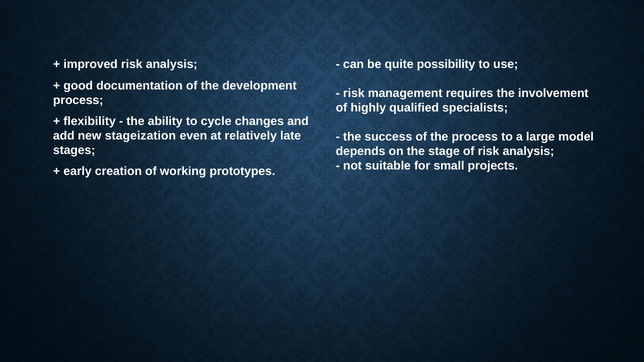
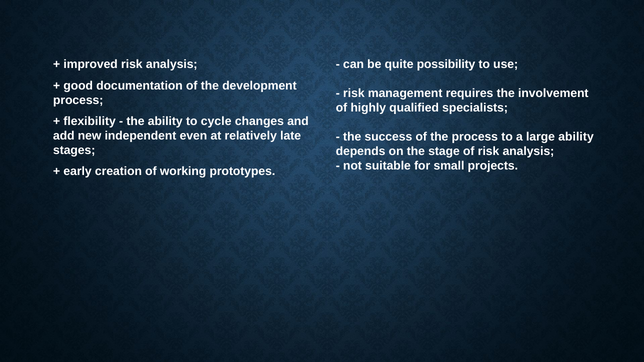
stageization: stageization -> independent (140, 136)
large model: model -> ability (576, 137)
